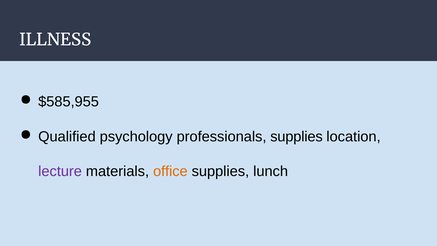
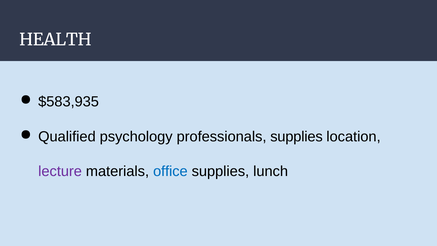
ILLNESS: ILLNESS -> HEALTH (55, 40)
$585,955: $585,955 -> $583,935 (69, 101)
office colour: orange -> blue (170, 171)
